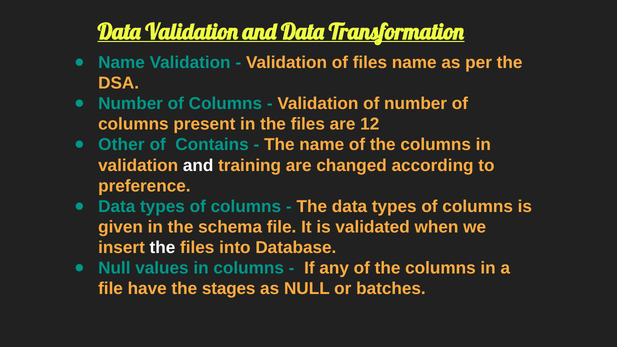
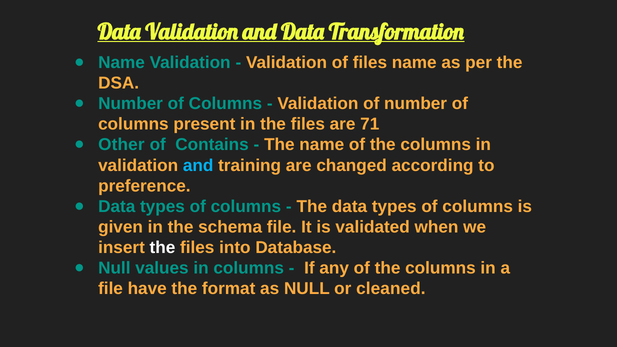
12: 12 -> 71 (370, 124)
and colour: white -> light blue (198, 165)
stages: stages -> format (229, 289)
batches: batches -> cleaned (391, 289)
